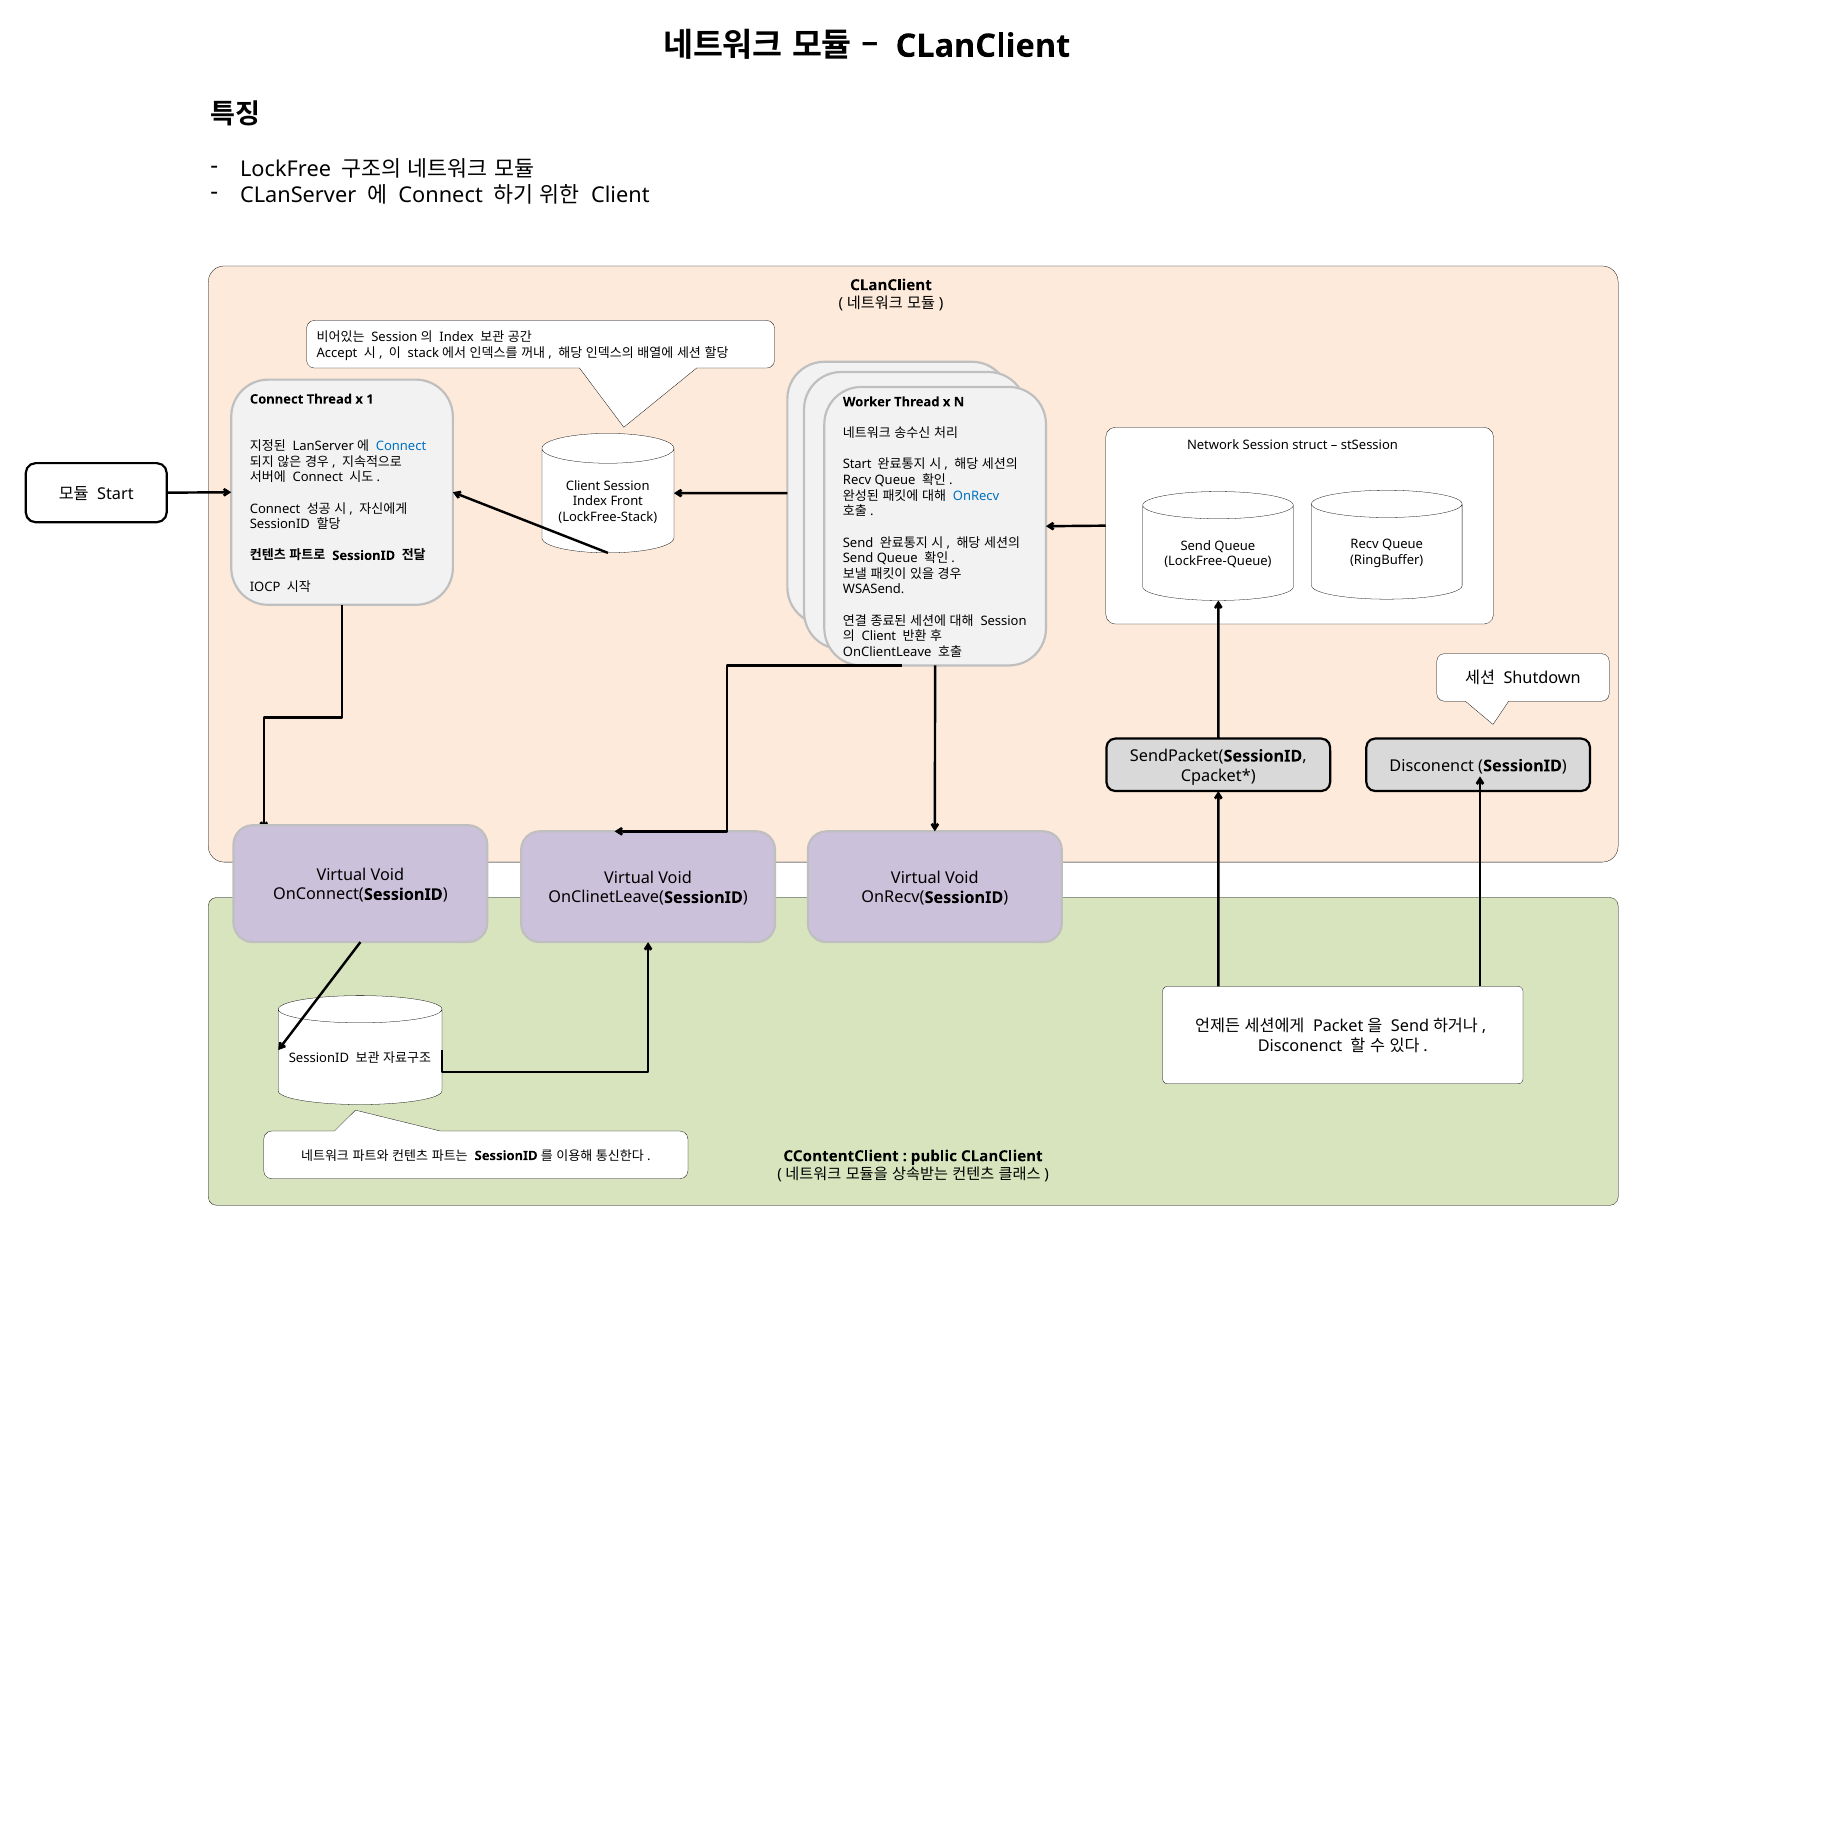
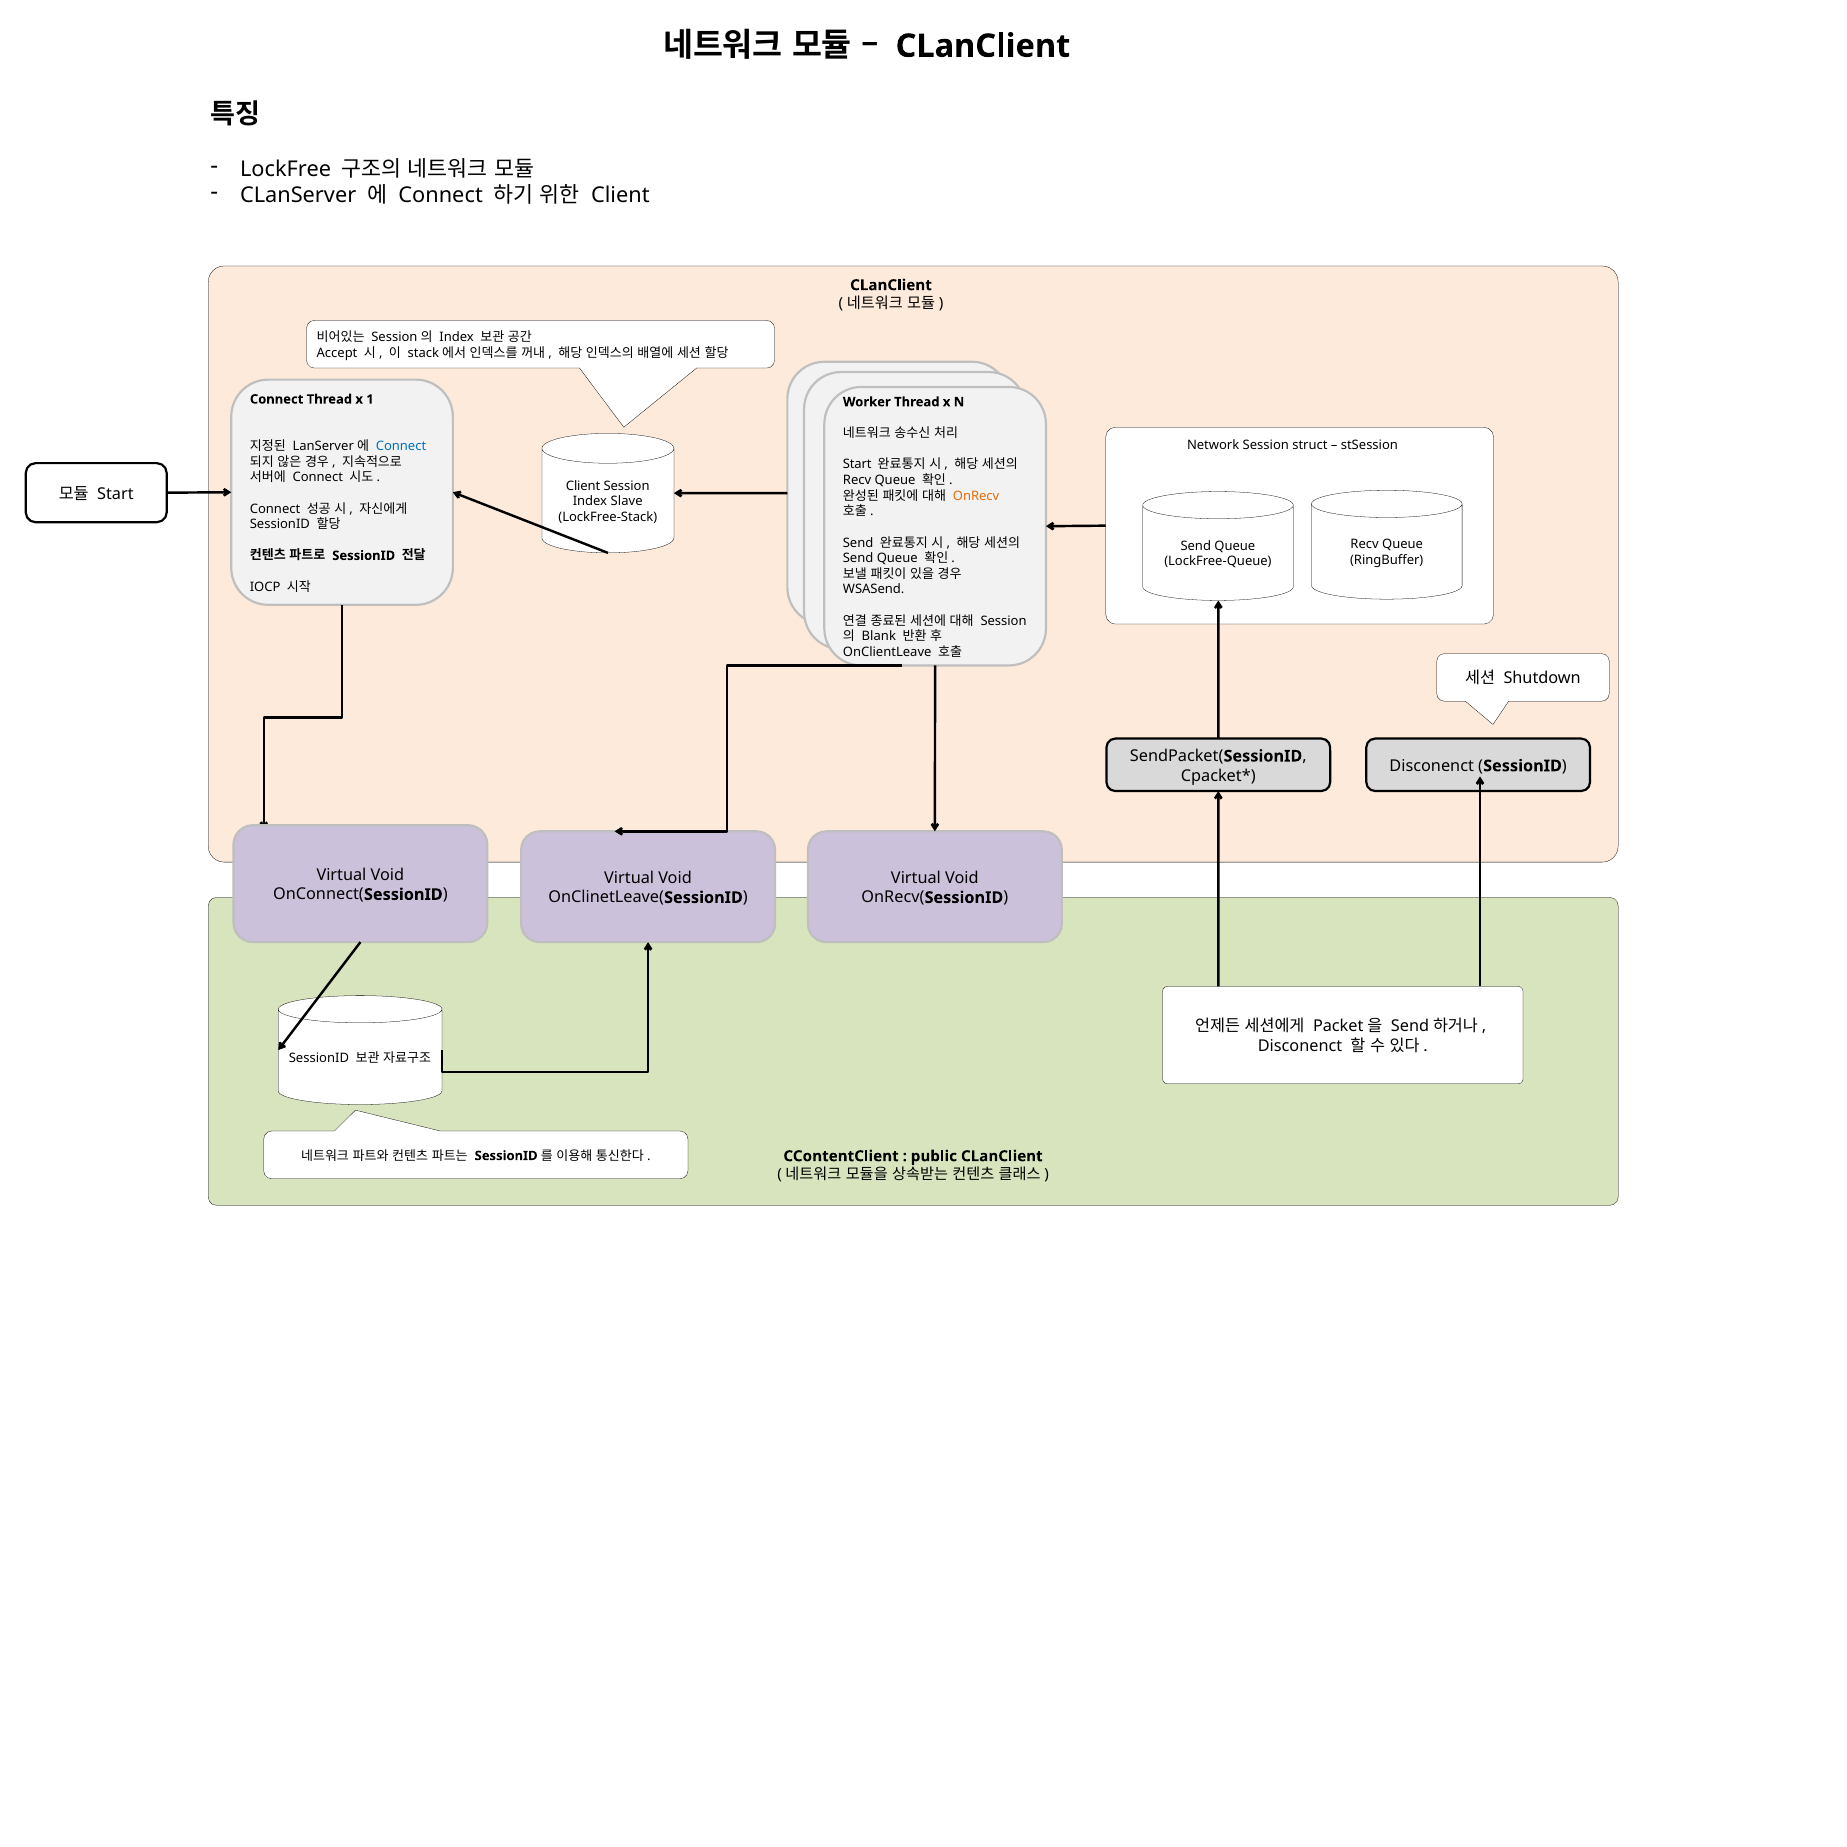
OnRecv colour: blue -> orange (976, 496)
Front: Front -> Slave (627, 501)
Client: Client -> Blank (879, 637)
